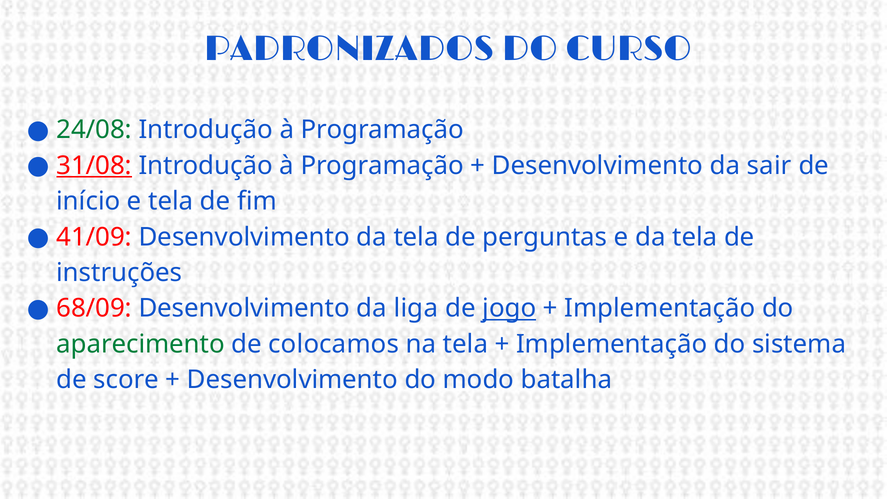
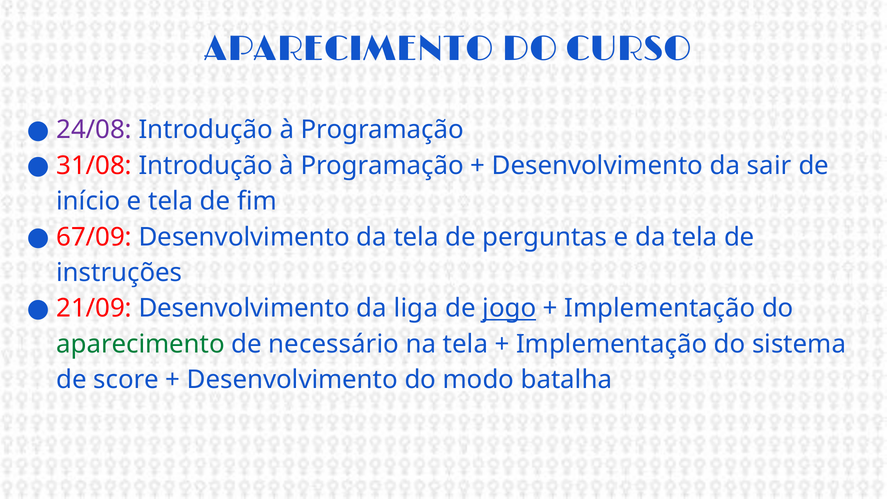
PADRONIZADOS: PADRONIZADOS -> APARECIMENTO (349, 48)
24/08 colour: green -> purple (94, 130)
31/08 underline: present -> none (94, 166)
41/09: 41/09 -> 67/09 (94, 237)
68/09: 68/09 -> 21/09 (94, 308)
colocamos: colocamos -> necessário (334, 344)
